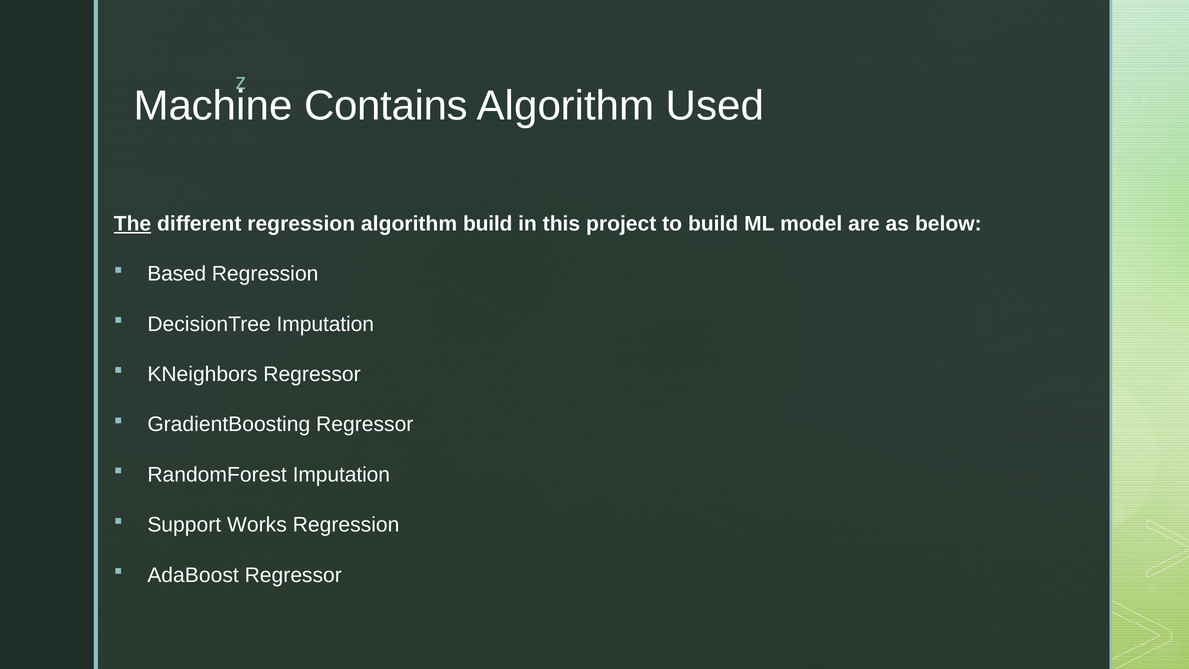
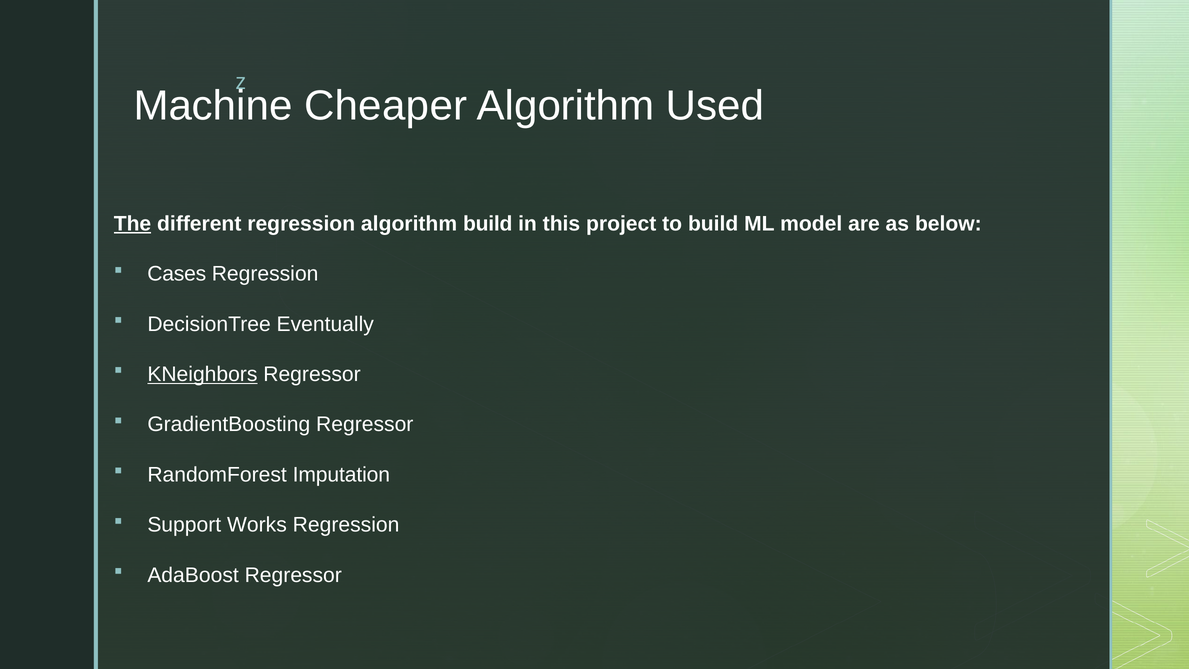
Contains: Contains -> Cheaper (386, 106)
Based: Based -> Cases (177, 274)
DecisionTree Imputation: Imputation -> Eventually (325, 324)
KNeighbors underline: none -> present (202, 374)
